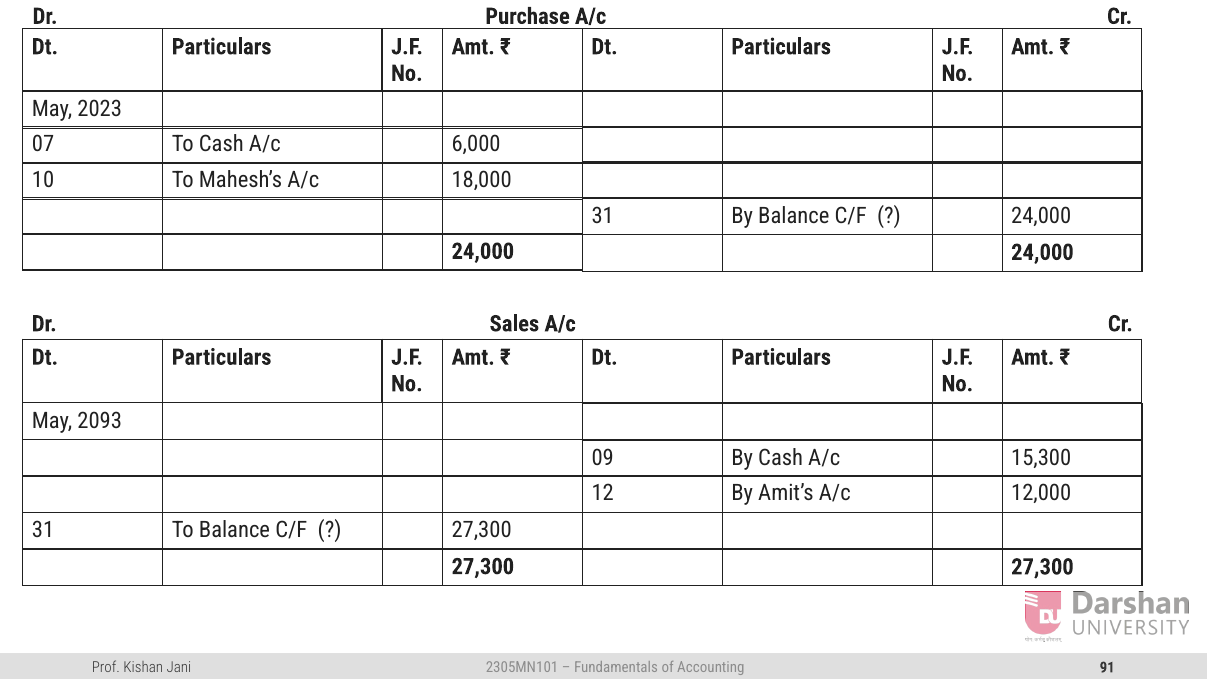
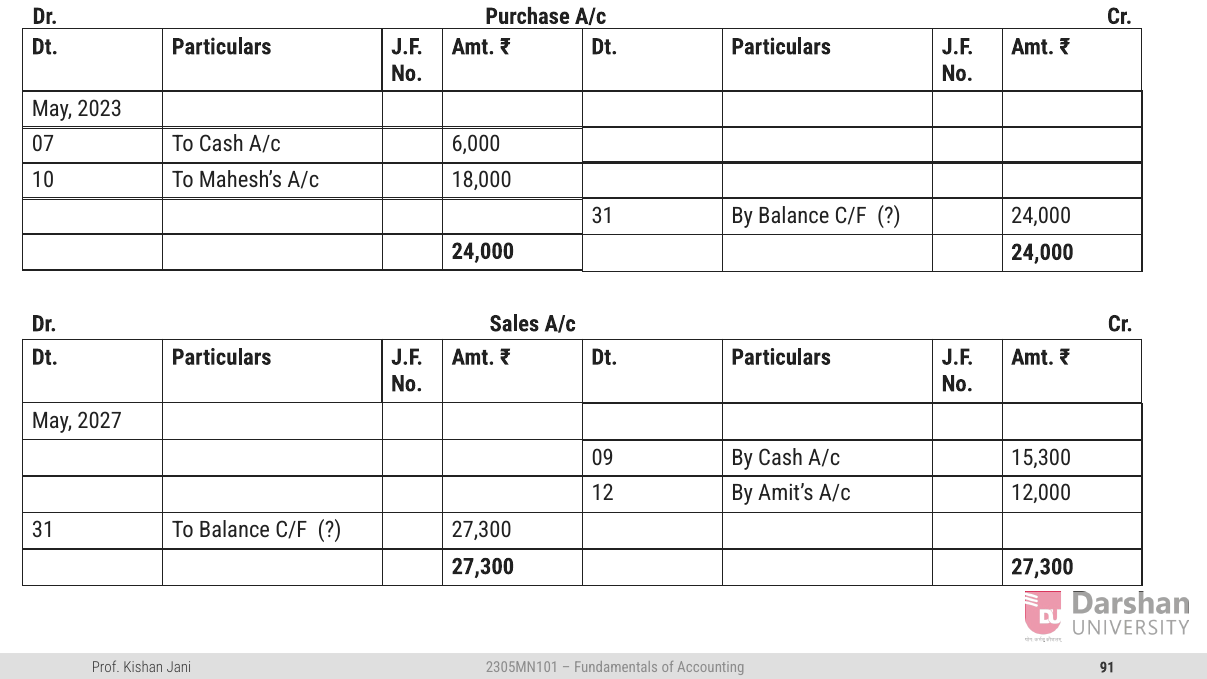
2093: 2093 -> 2027 (100, 421)
